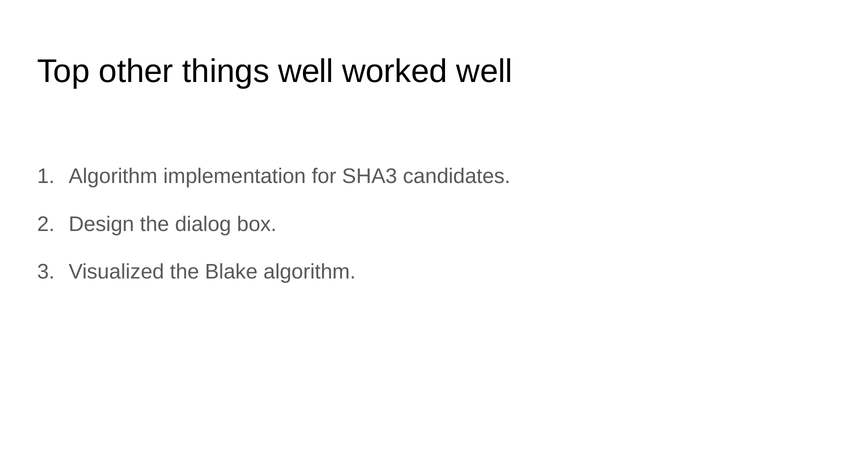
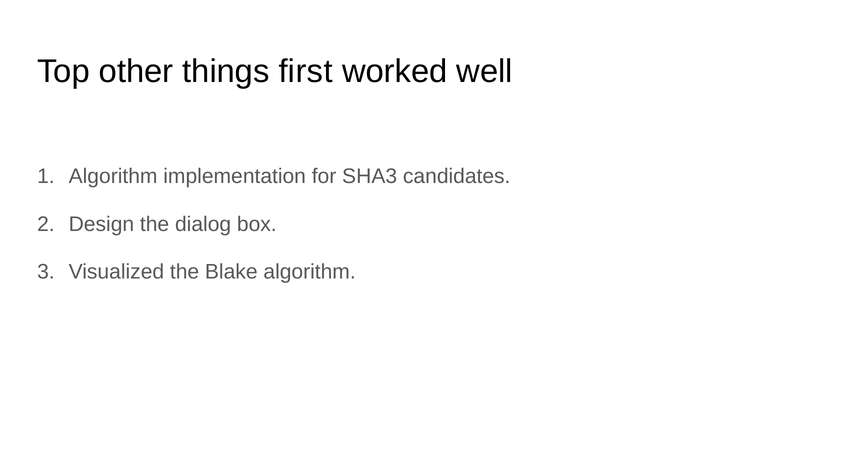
things well: well -> first (306, 71)
